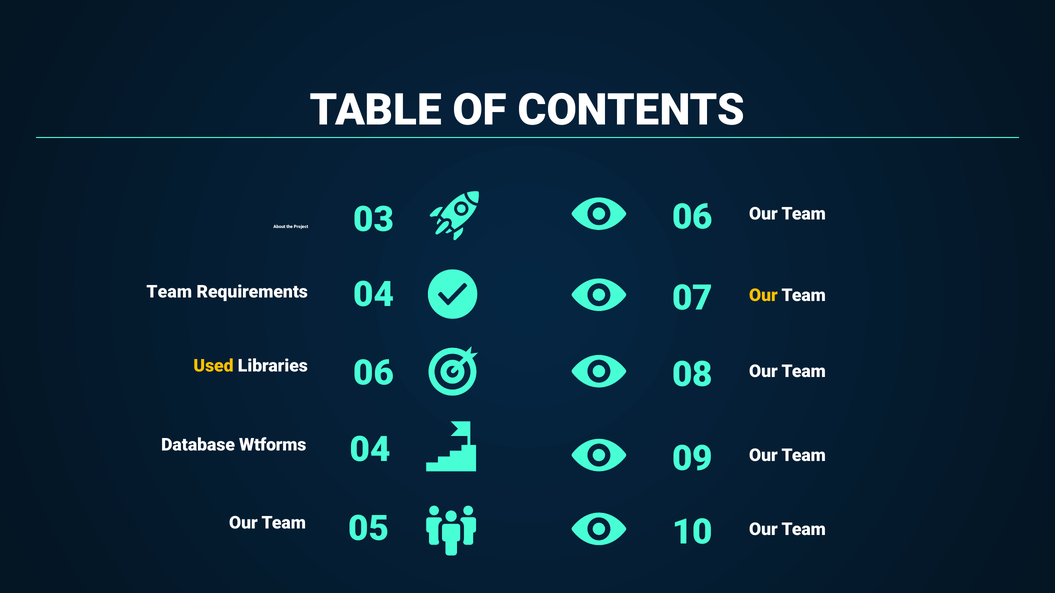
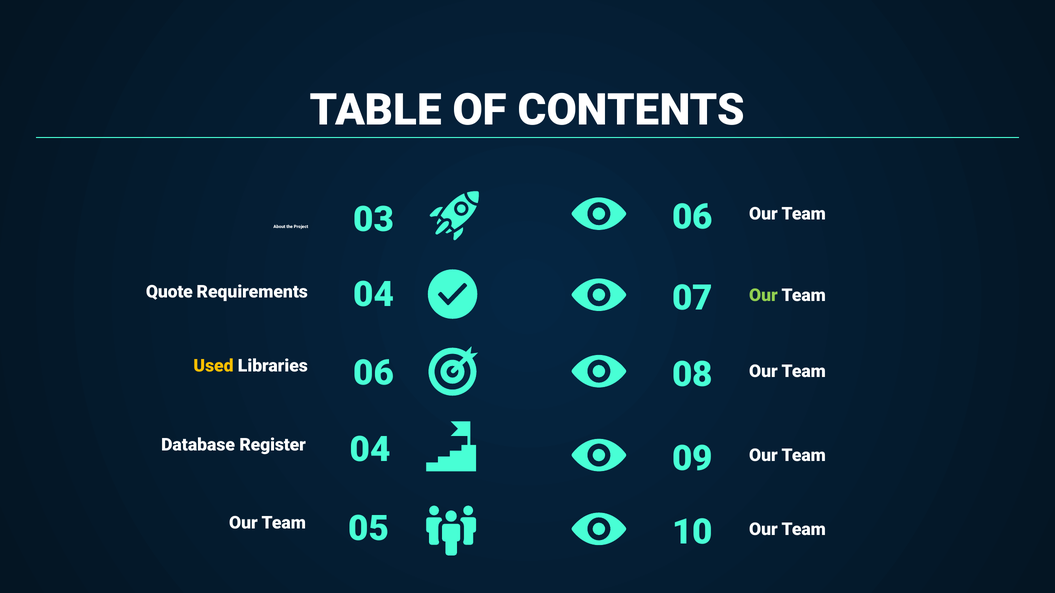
Our colour: yellow -> light green (763, 295)
Team: Team -> Quote (169, 292)
Wtforms: Wtforms -> Register (273, 445)
